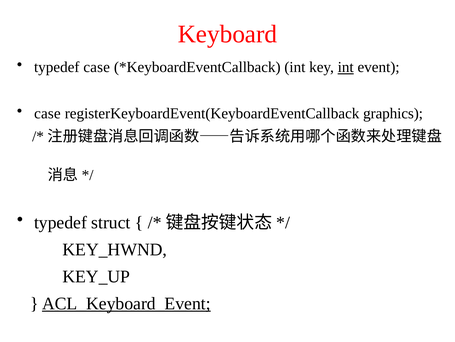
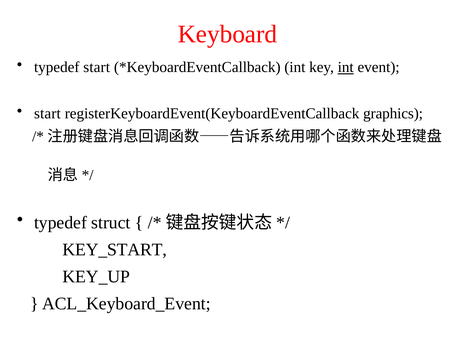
typedef case: case -> start (97, 67)
case: case -> start (47, 113)
KEY_HWND: KEY_HWND -> KEY_START (115, 249)
ACL_Keyboard_Event underline: present -> none (126, 303)
